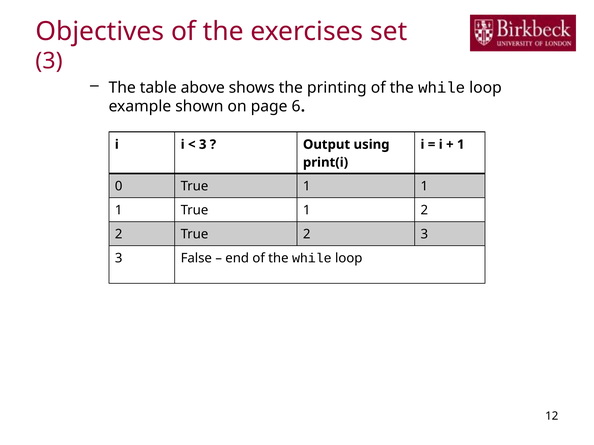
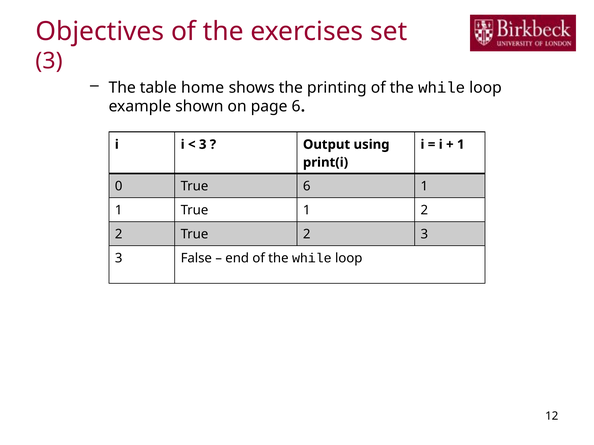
above: above -> home (203, 88)
0 True 1: 1 -> 6 (307, 186)
